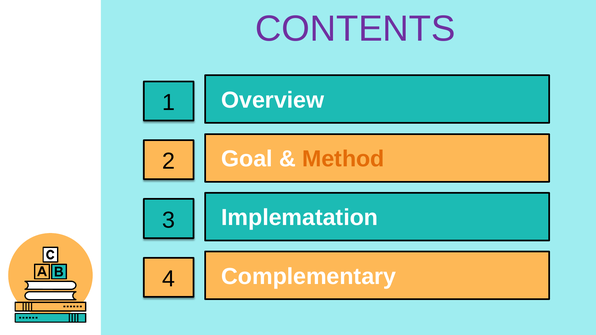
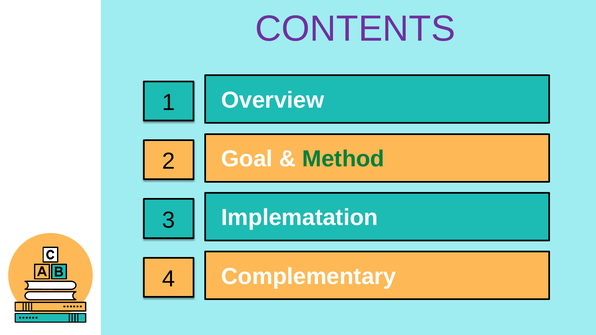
Method colour: orange -> green (343, 159)
